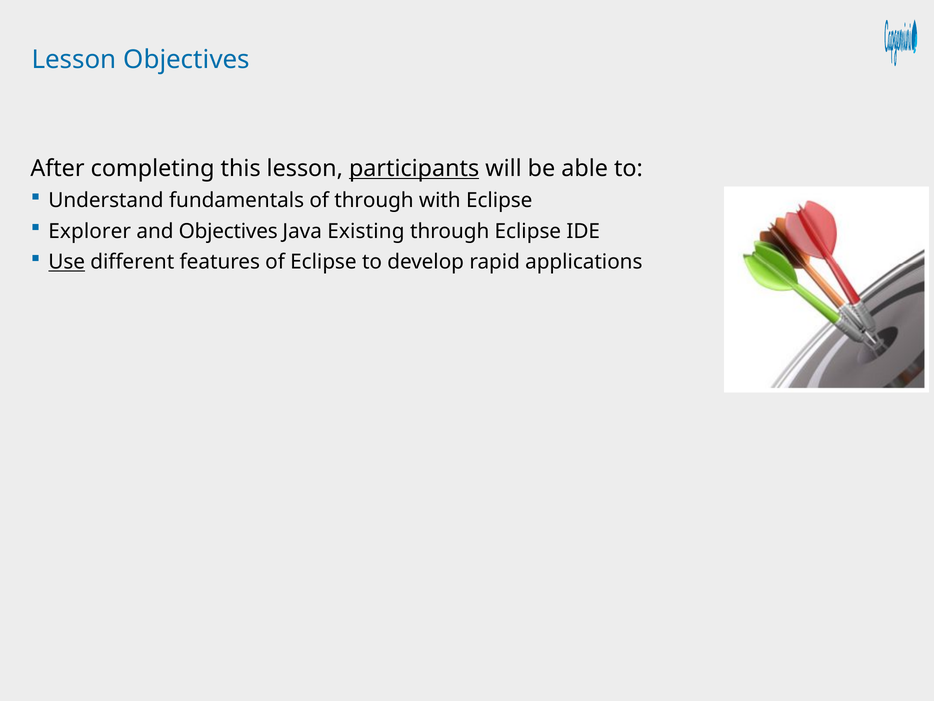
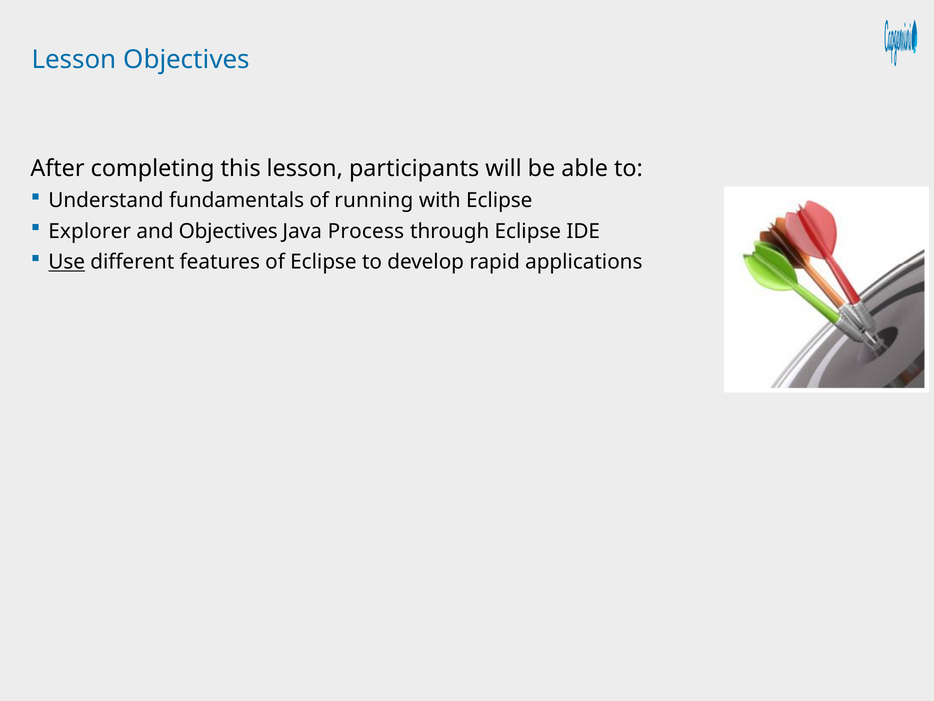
participants underline: present -> none (414, 168)
of through: through -> running (374, 200)
Existing: Existing -> Process (366, 231)
